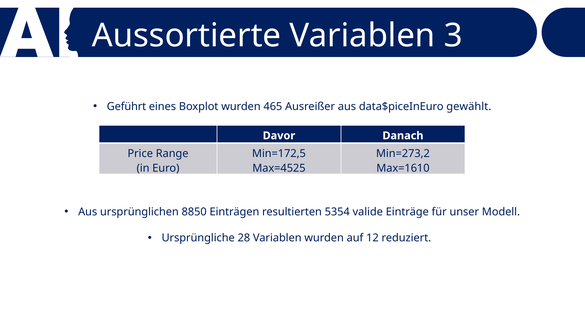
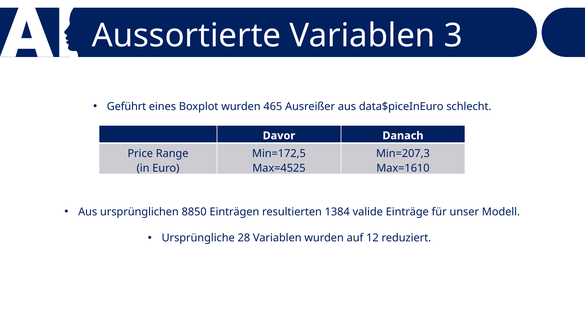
gewählt: gewählt -> schlecht (469, 106)
Min=273,2: Min=273,2 -> Min=207,3 (403, 153)
5354: 5354 -> 1384 (337, 212)
